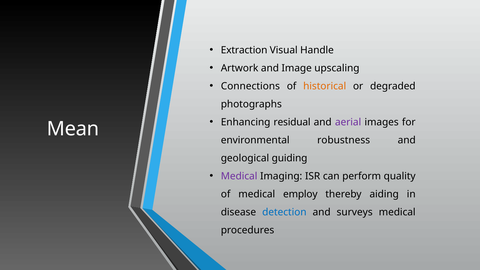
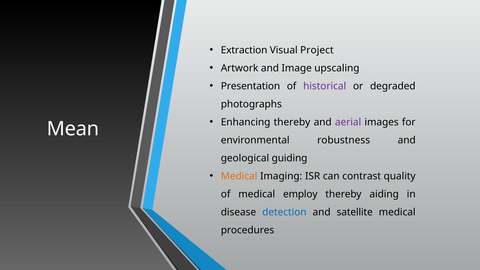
Handle: Handle -> Project (317, 50)
Connections: Connections -> Presentation (250, 86)
historical colour: orange -> purple (325, 86)
Enhancing residual: residual -> thereby (292, 122)
Medical colour: purple -> orange (239, 176)
perform: perform -> contrast (362, 176)
surveys: surveys -> satellite (355, 212)
